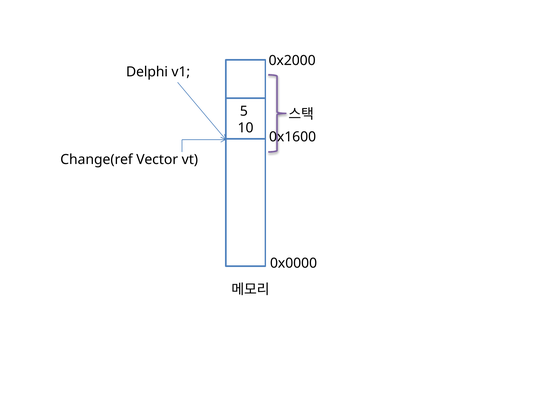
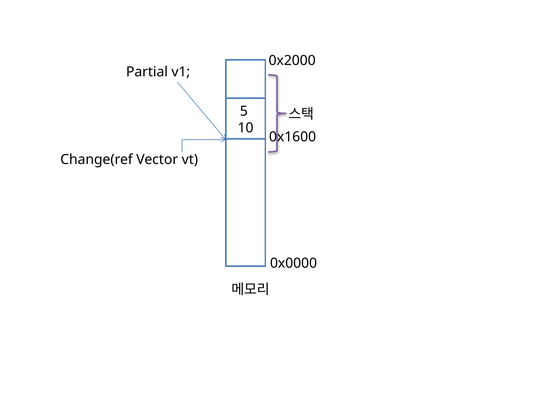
Delphi: Delphi -> Partial (147, 72)
